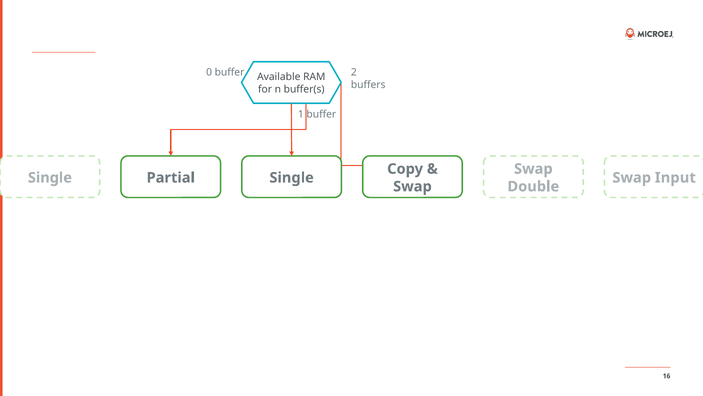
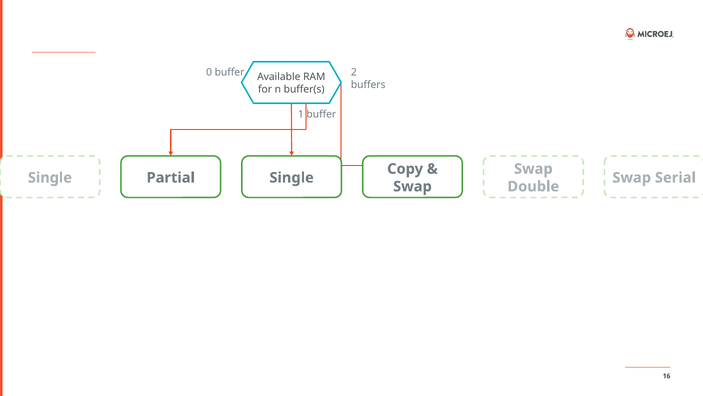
Input: Input -> Serial (675, 177)
